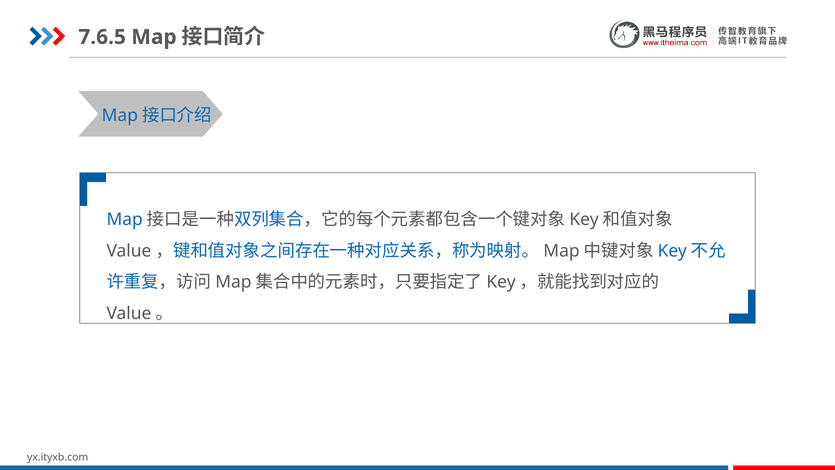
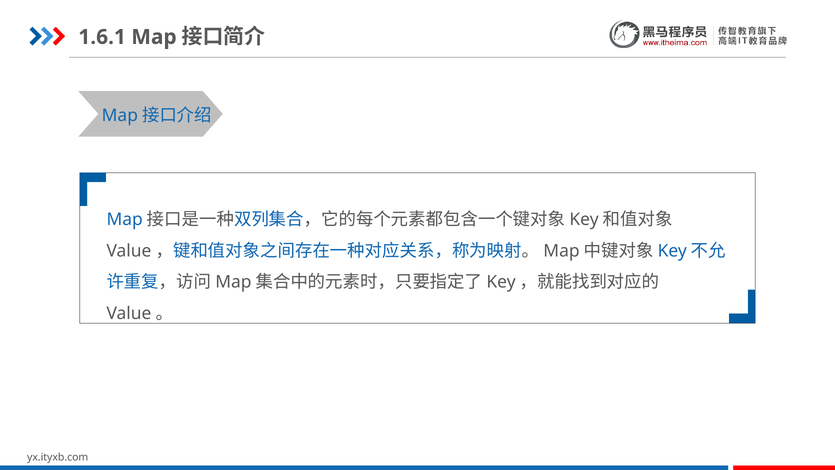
7.6.5: 7.6.5 -> 1.6.1 (102, 37)
